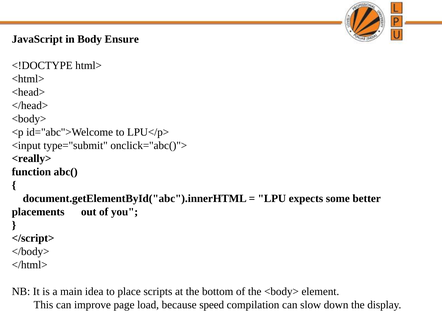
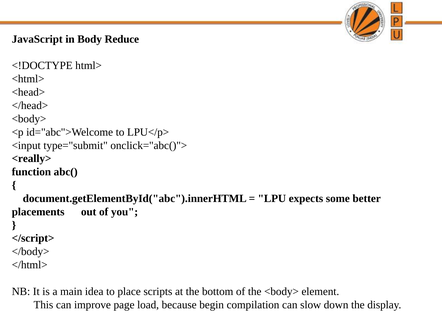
Ensure: Ensure -> Reduce (122, 39)
speed: speed -> begin (212, 304)
